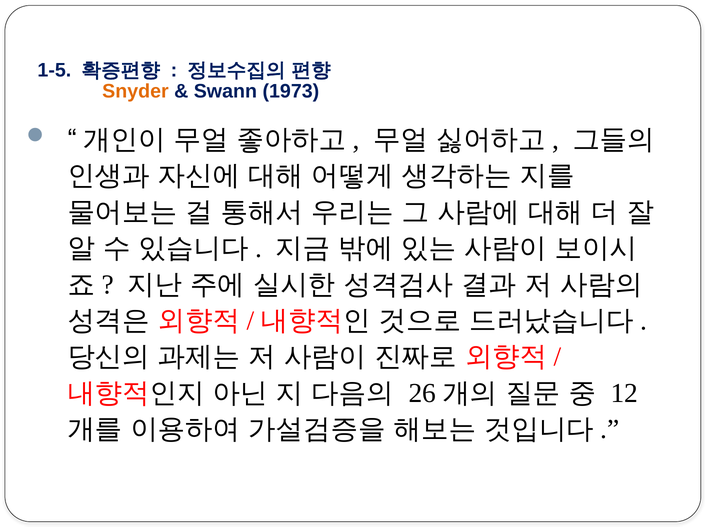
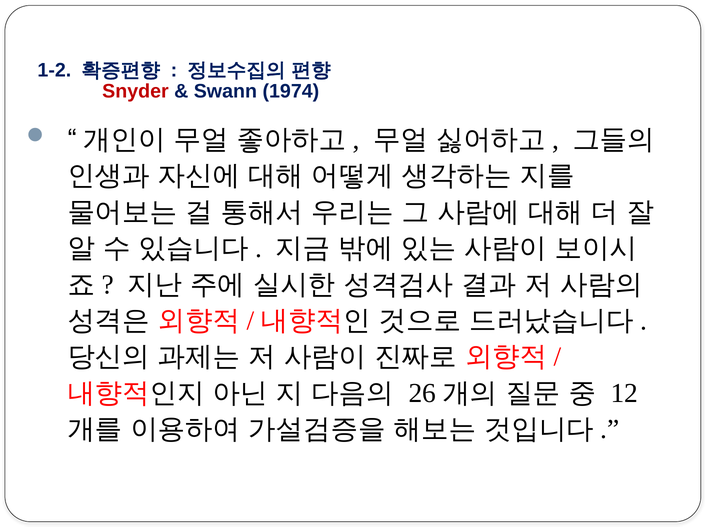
1-5: 1-5 -> 1-2 (54, 70)
Snyder colour: orange -> red (135, 91)
1973: 1973 -> 1974 (291, 91)
